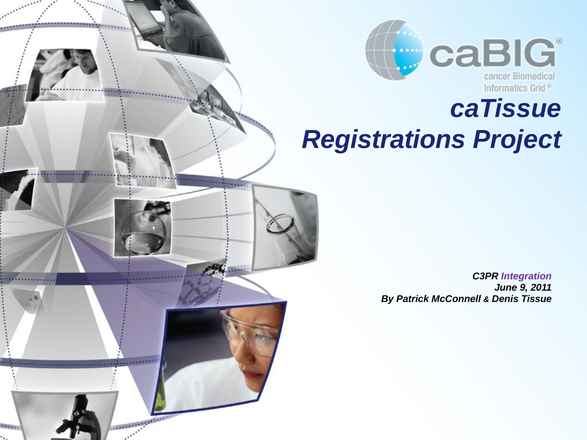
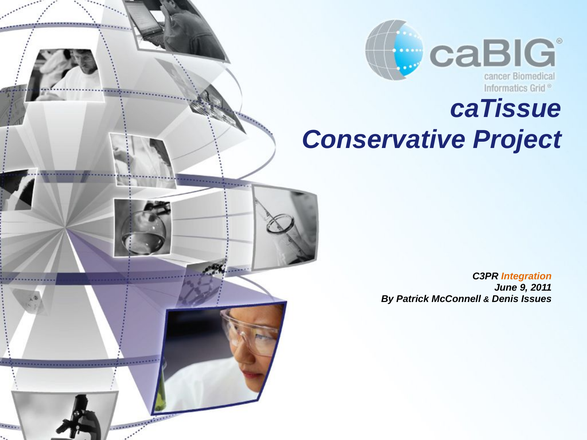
Registrations: Registrations -> Conservative (384, 140)
Integration colour: purple -> orange (526, 276)
Tissue: Tissue -> Issues (536, 299)
